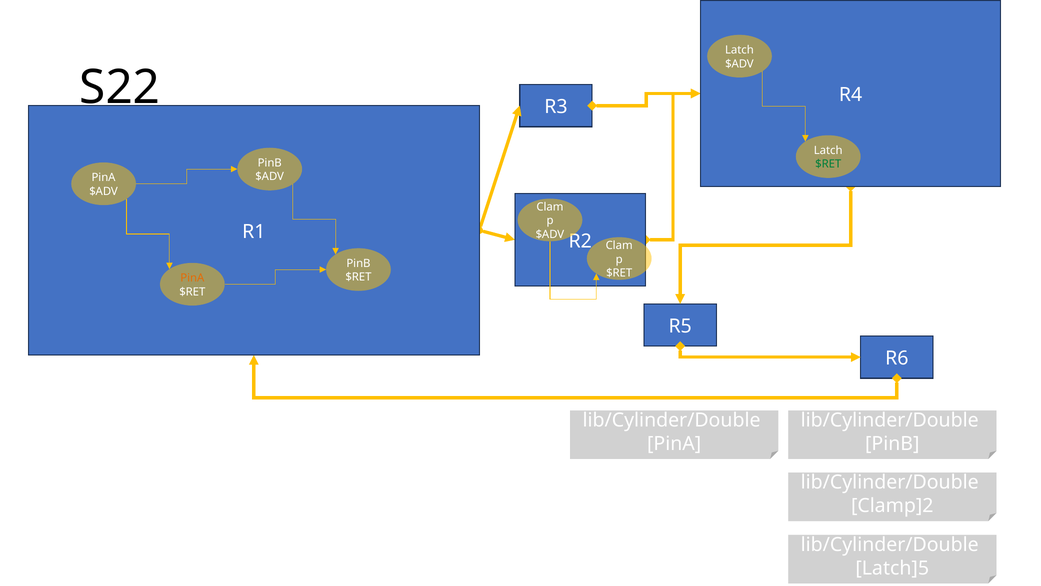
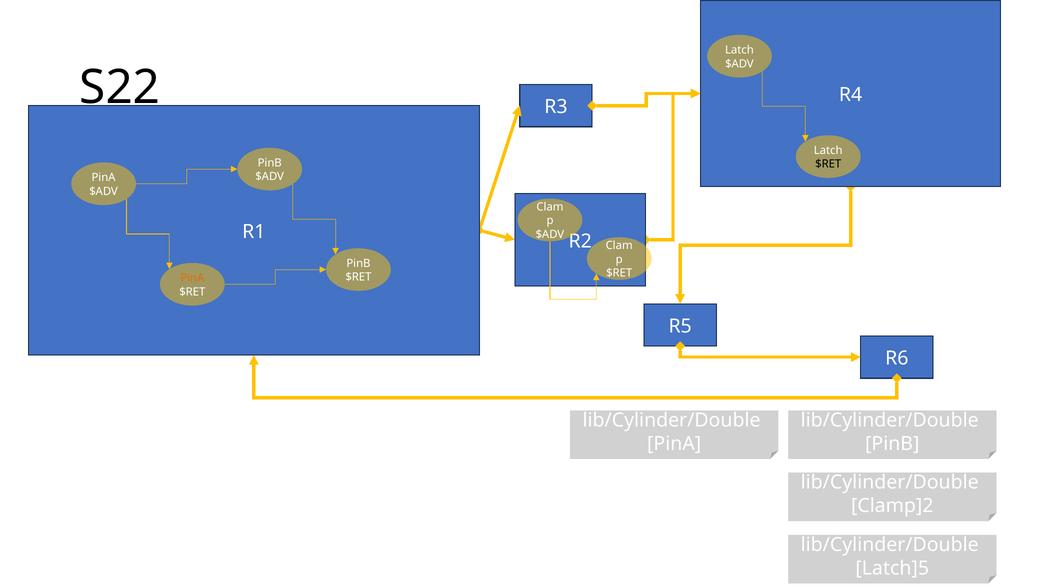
$RET colour: green -> black (828, 164)
